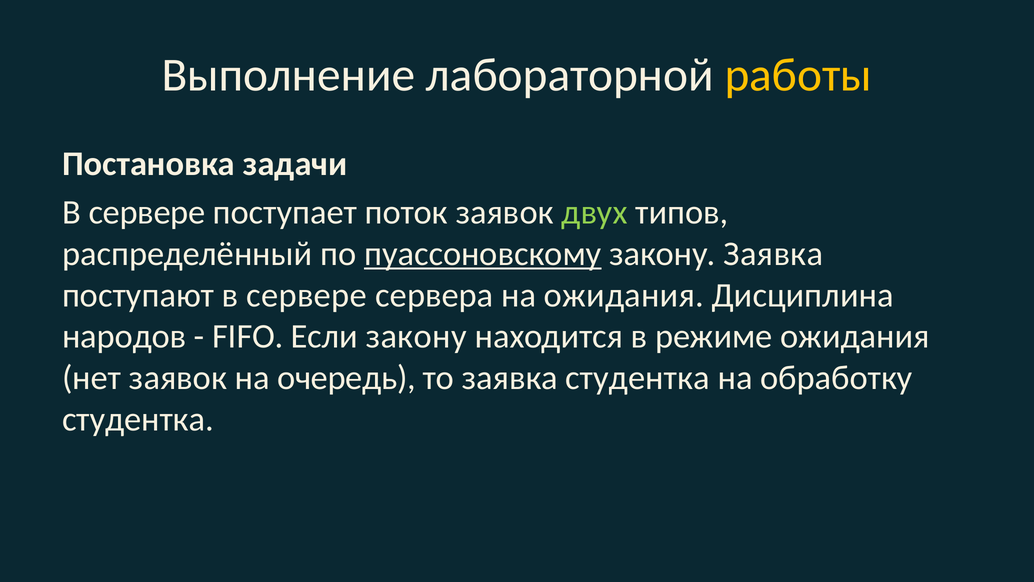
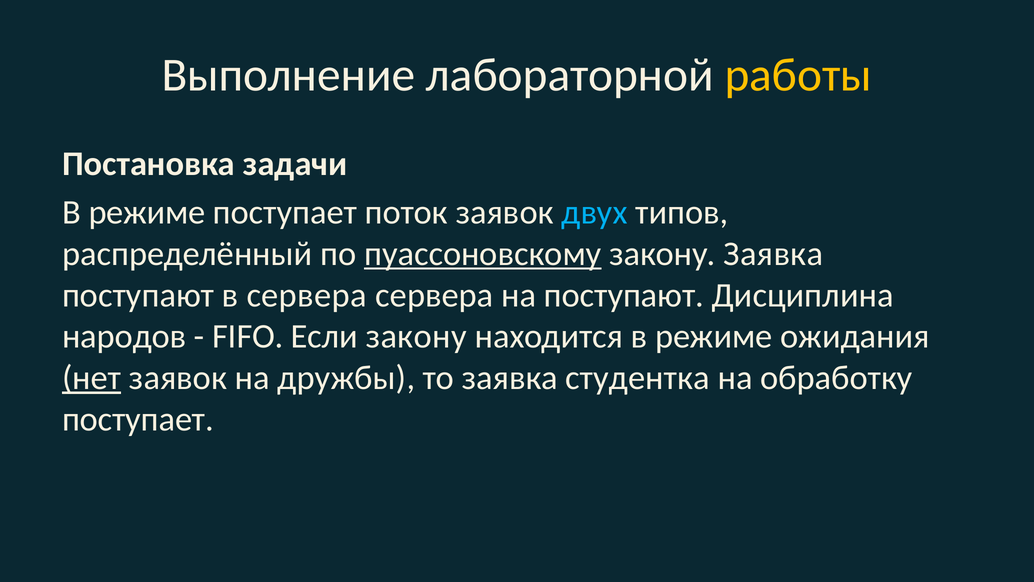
сервере: сервере -> режиме (147, 212)
двух colour: light green -> light blue (594, 212)
поступают в сервере: сервере -> сервера (307, 295)
на ожидания: ожидания -> поступают (624, 295)
нет underline: none -> present (92, 378)
очередь: очередь -> дружбы (346, 378)
студентка: студентка -> поступает (138, 419)
